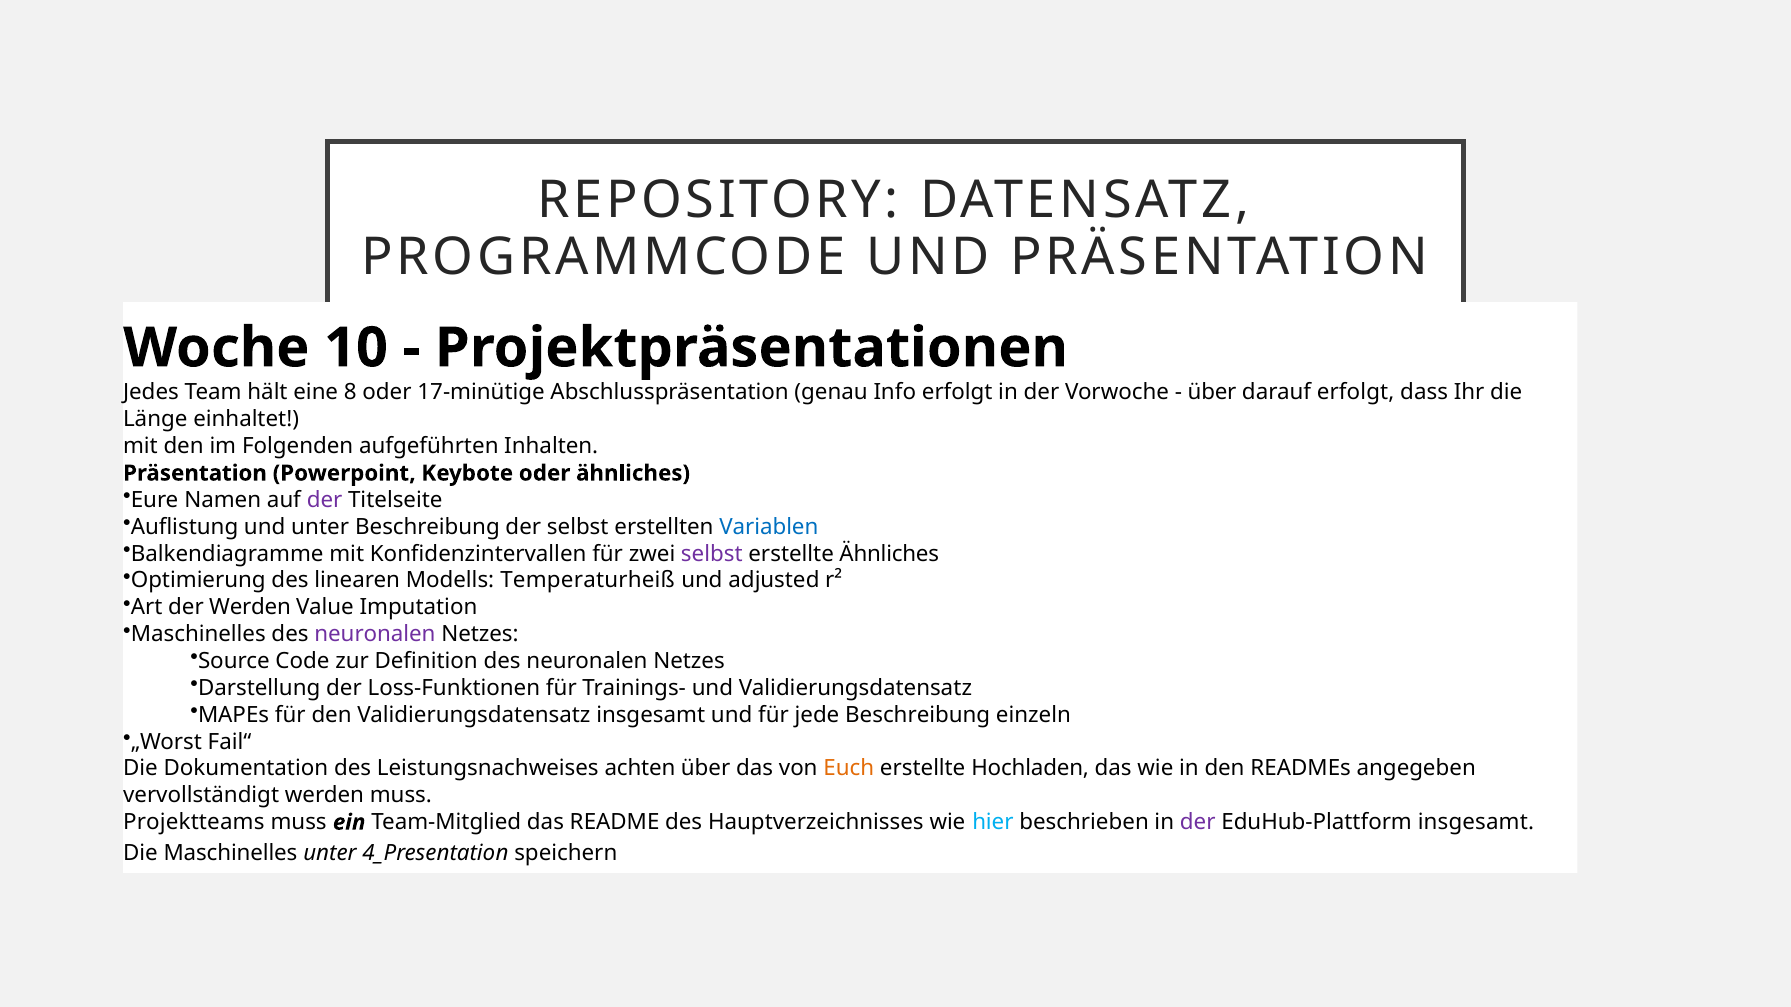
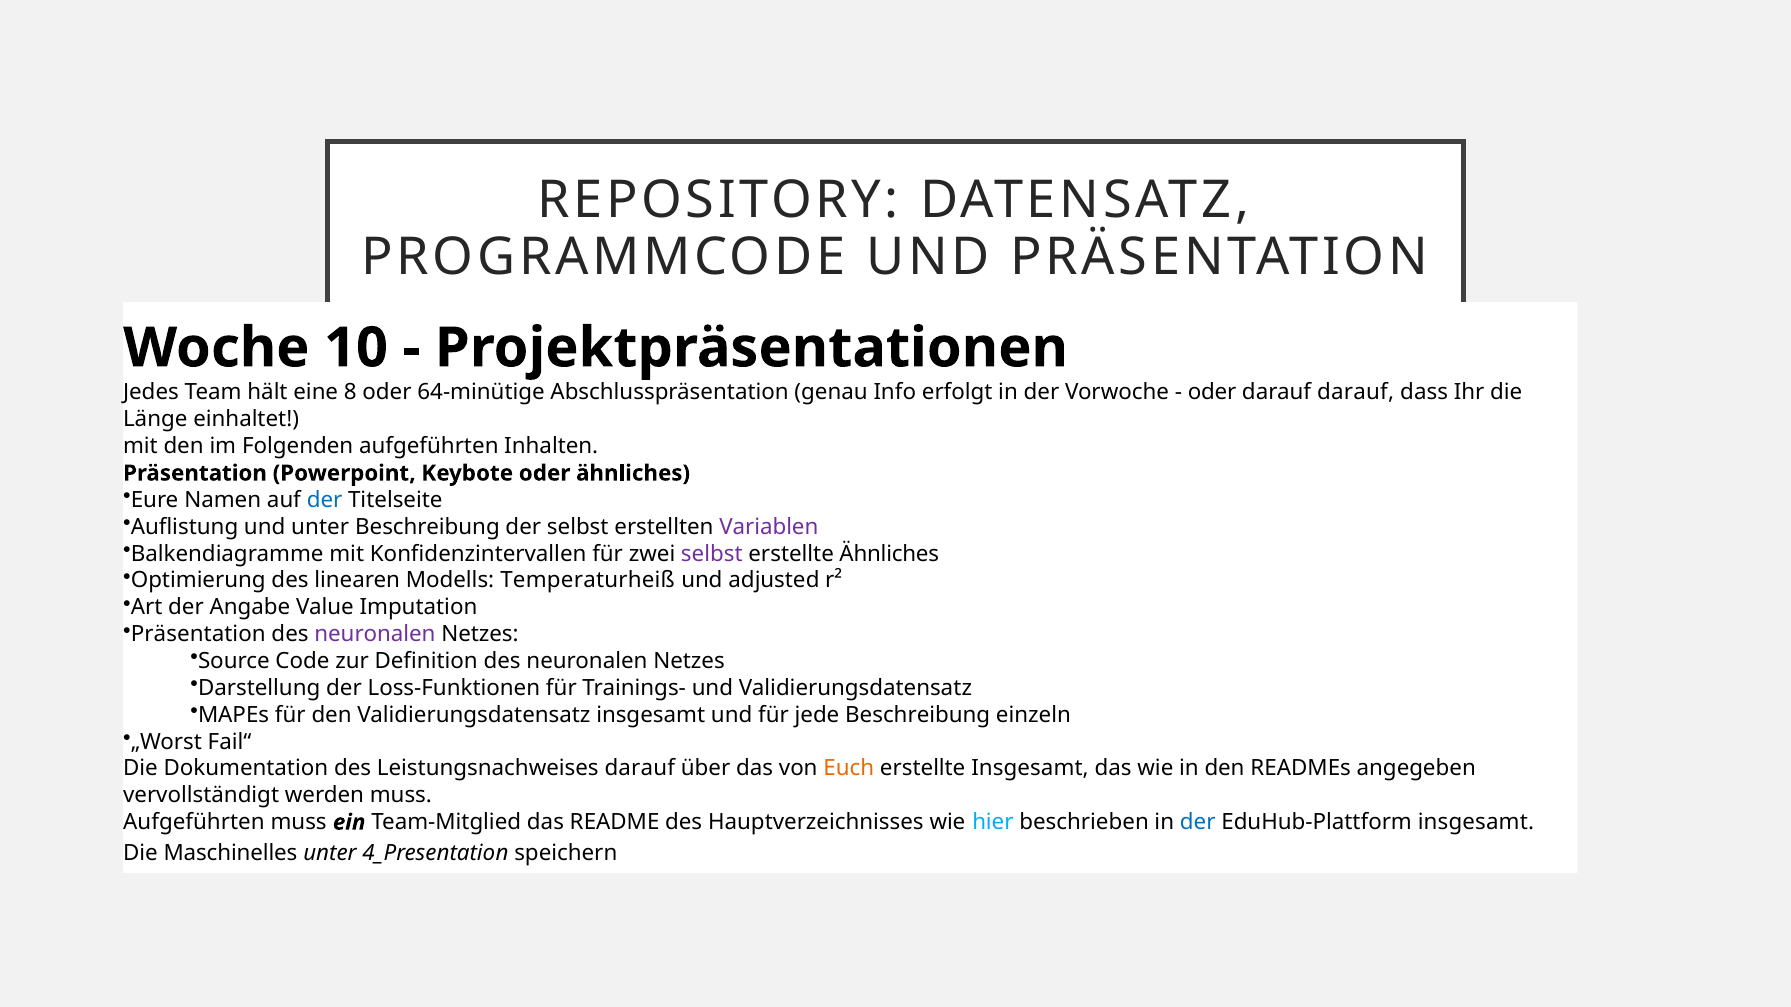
17-minütige: 17-minütige -> 64-minütige (481, 393)
über: über -> oder (1212, 393)
darauf erfolgt: erfolgt -> darauf (1356, 393)
der colour: purple -> blue (325, 500)
Variablen colour: blue -> purple (769, 527)
der Werden: Werden -> Angabe (250, 608)
Maschinelles: Maschinelles -> Präsentation (198, 635)
Leistungsnachweises achten: achten -> darauf (640, 769)
erstellte Hochladen: Hochladen -> Insgesamt (1030, 769)
Projektteams: Projektteams -> Aufgeführten (194, 823)
der colour: purple -> blue (1198, 823)
